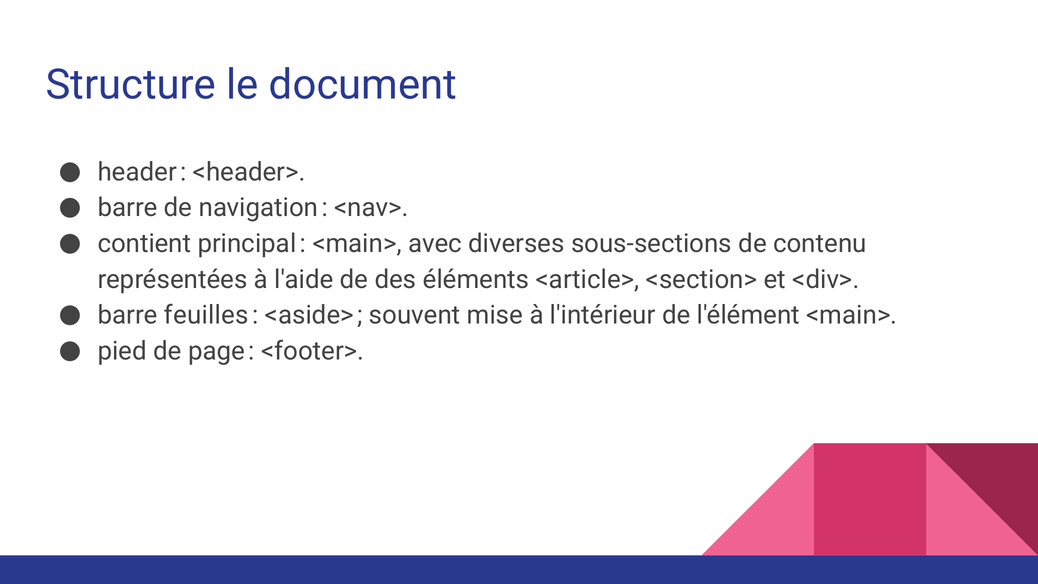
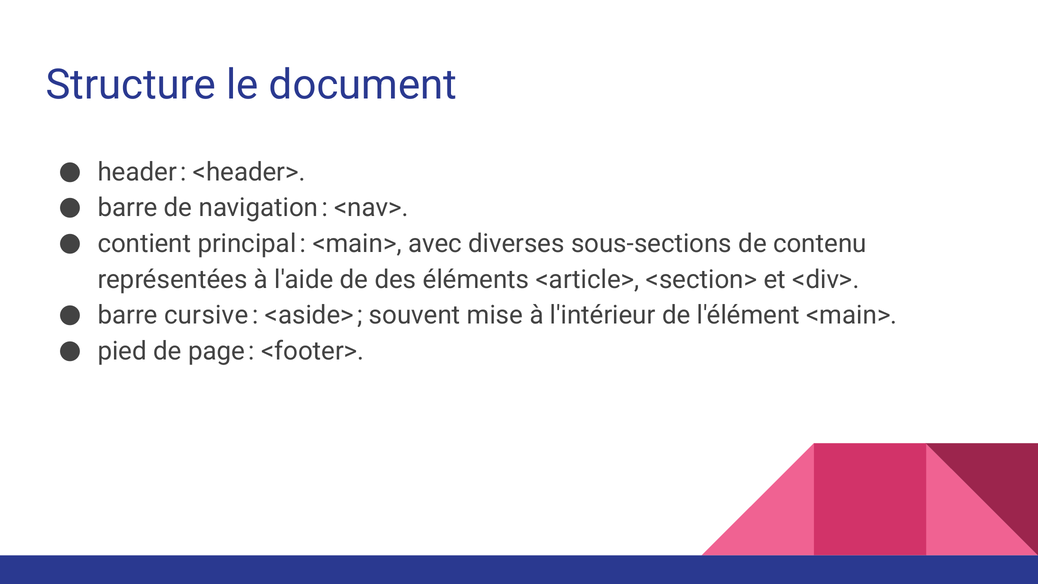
feuilles: feuilles -> cursive (206, 315)
